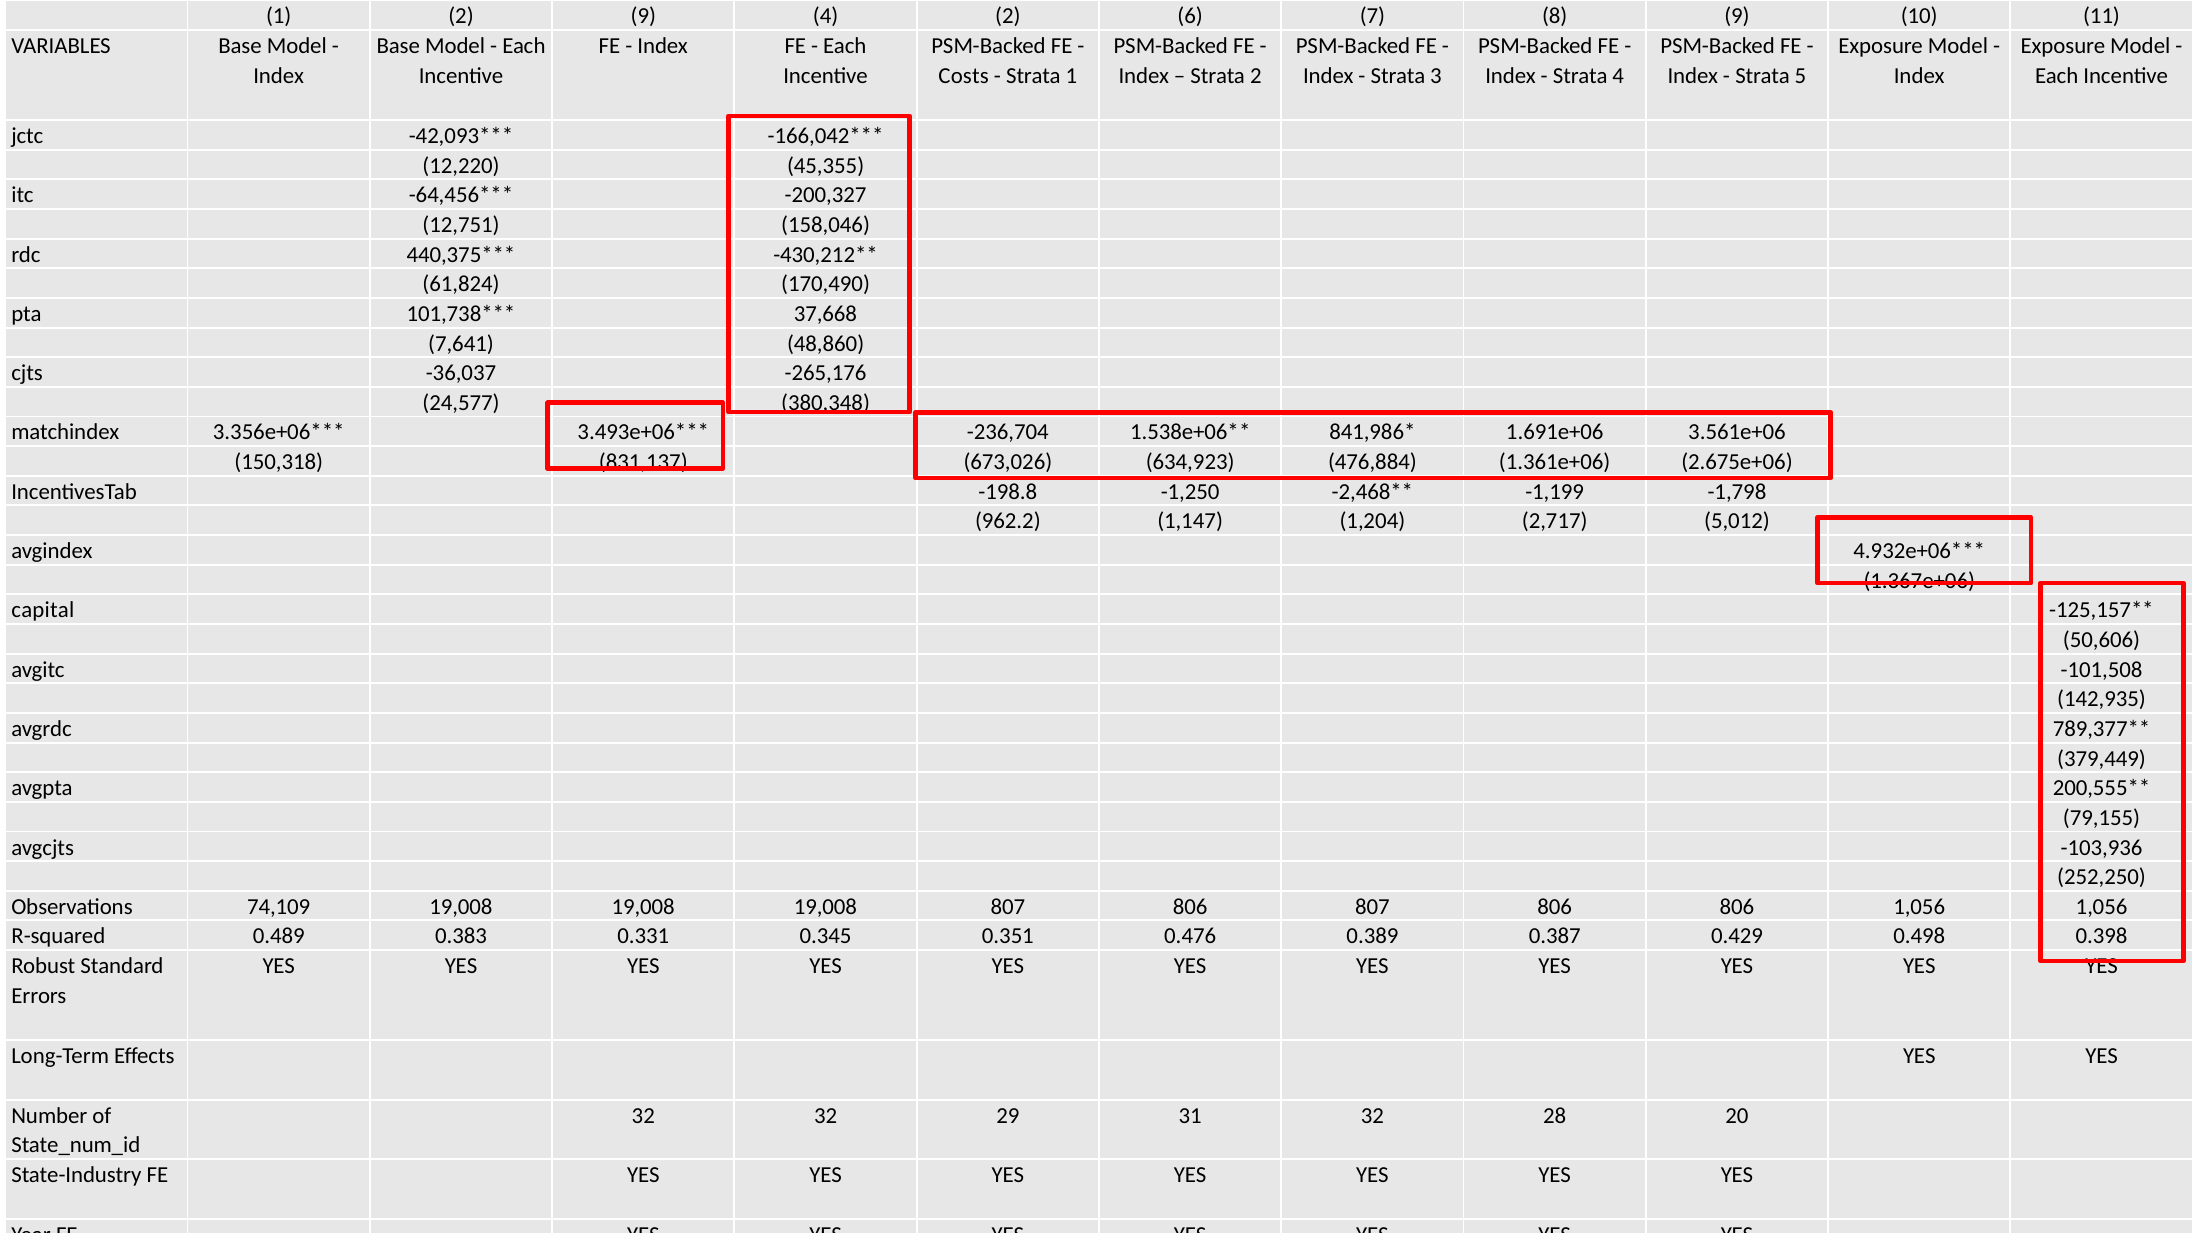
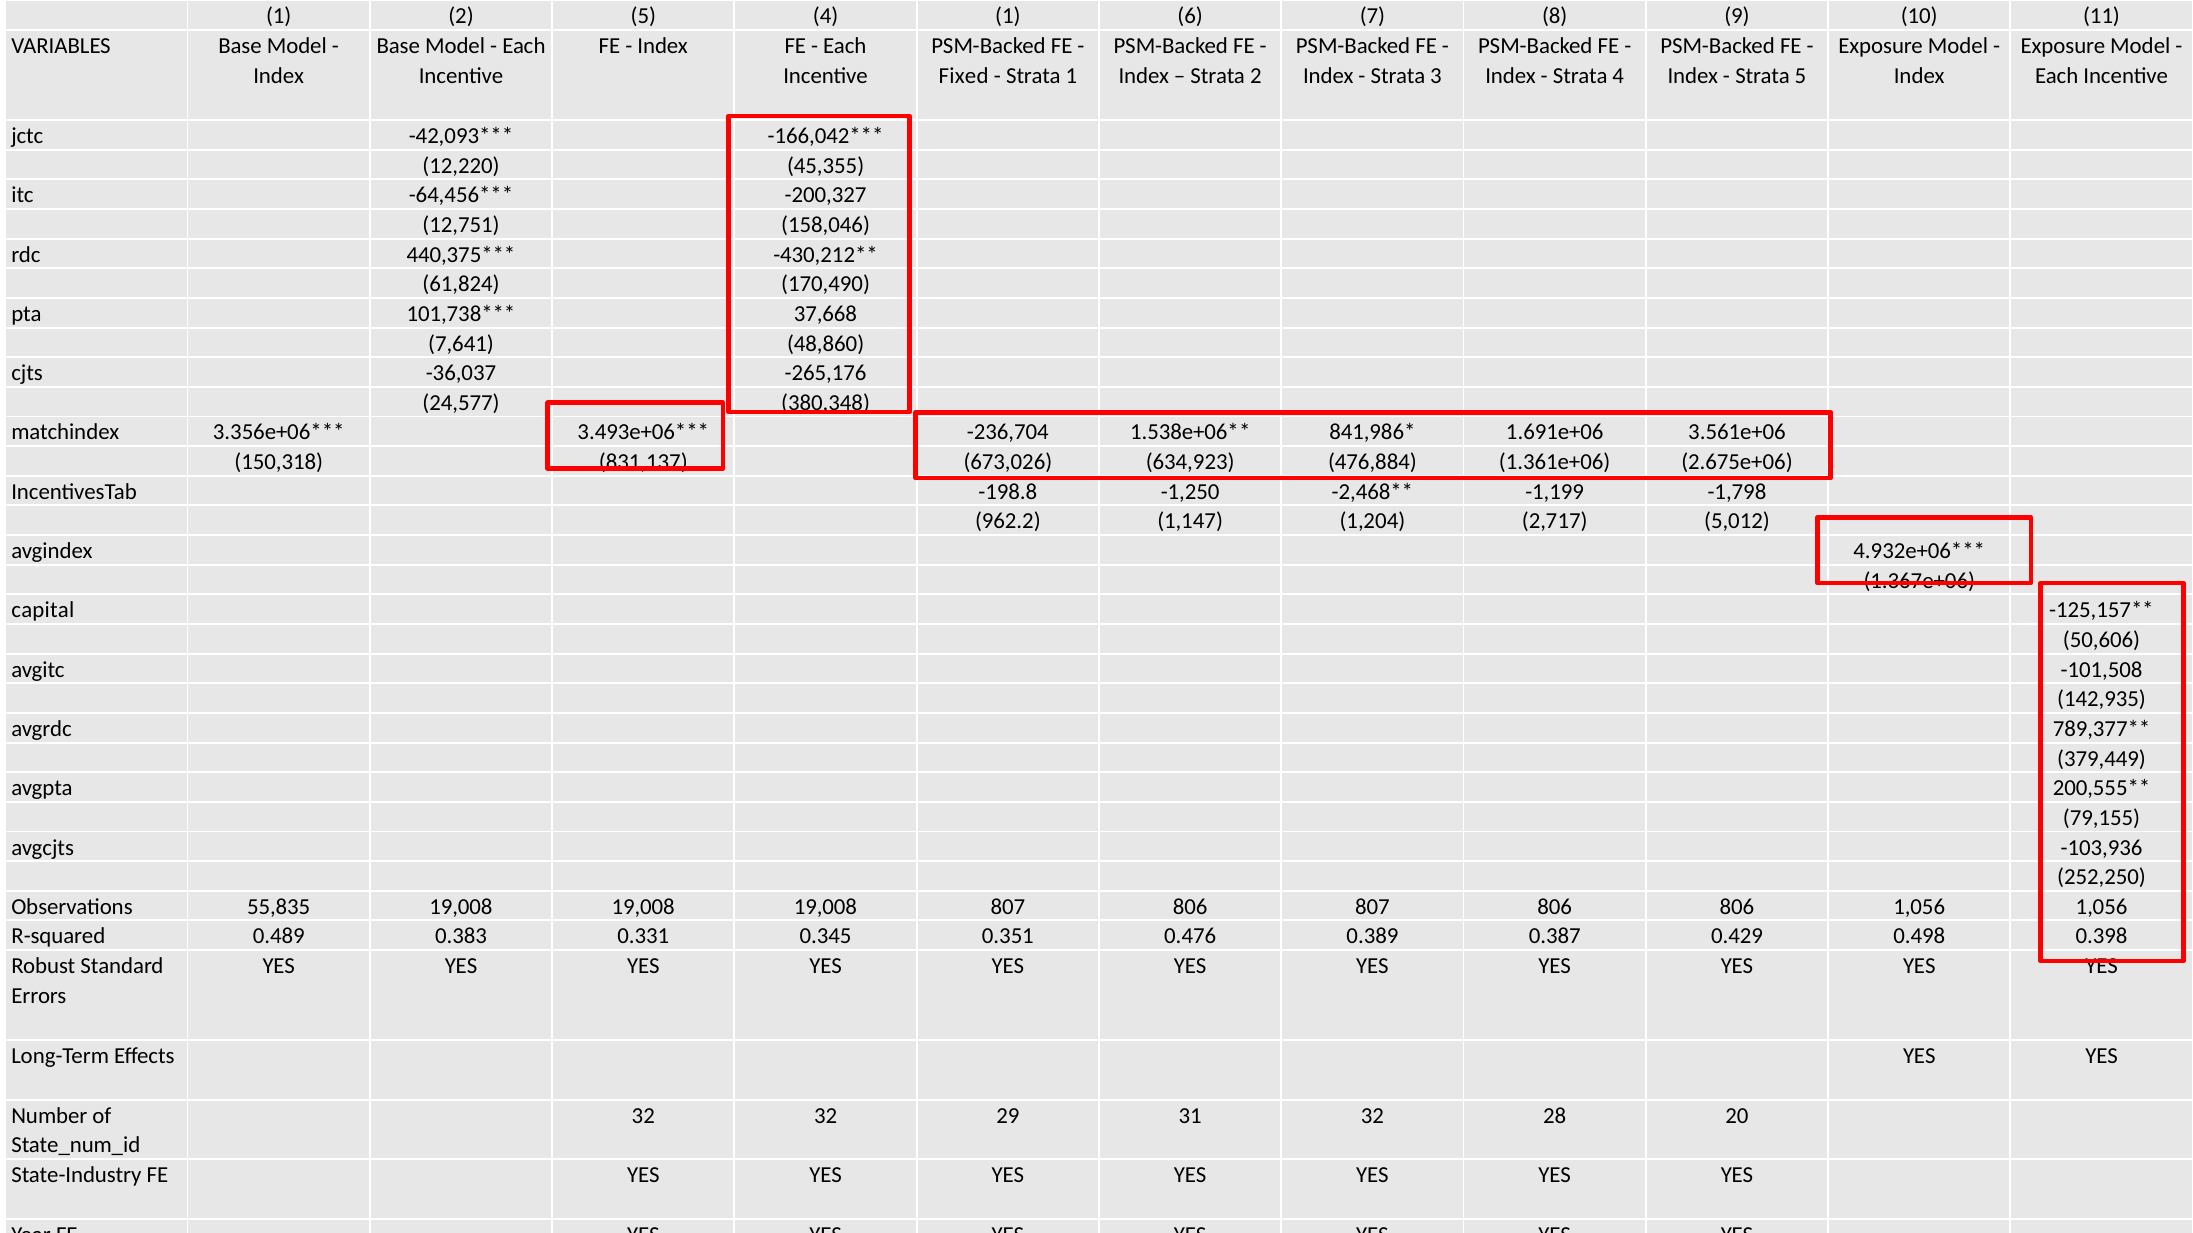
2 9: 9 -> 5 (643, 16)
4 2: 2 -> 1 (1008, 16)
Costs: Costs -> Fixed (964, 76)
74,109: 74,109 -> 55,835 (279, 907)
